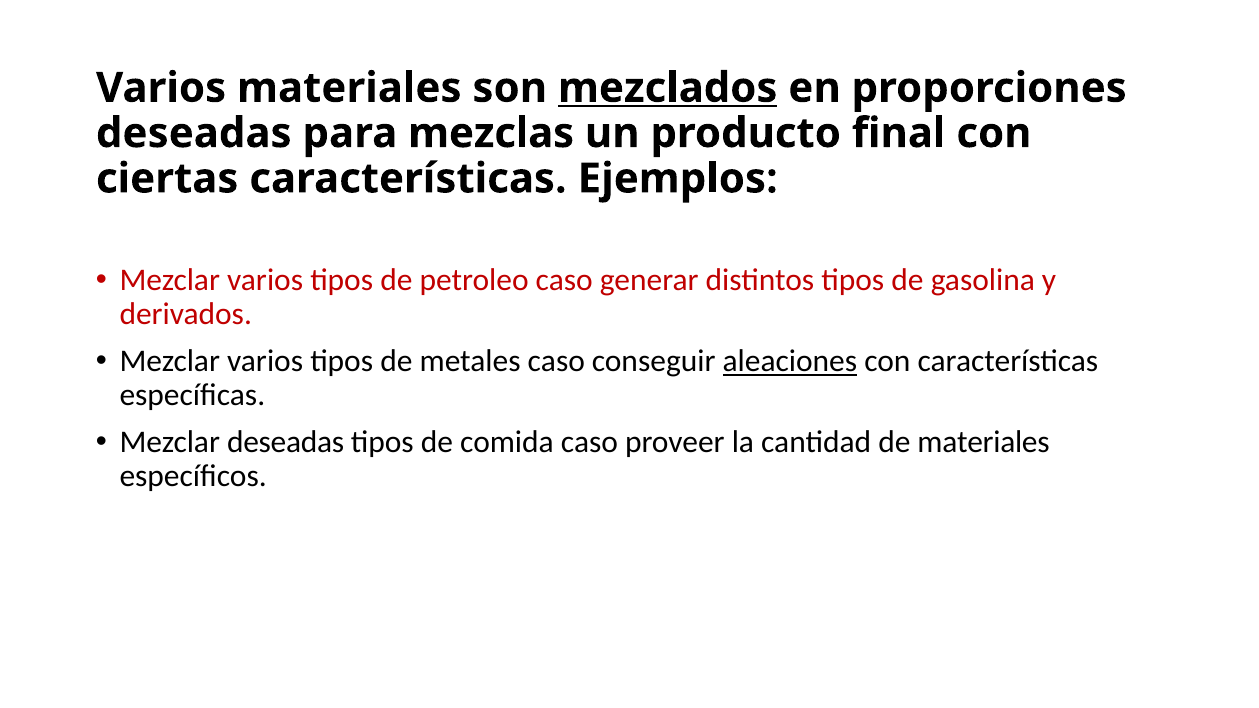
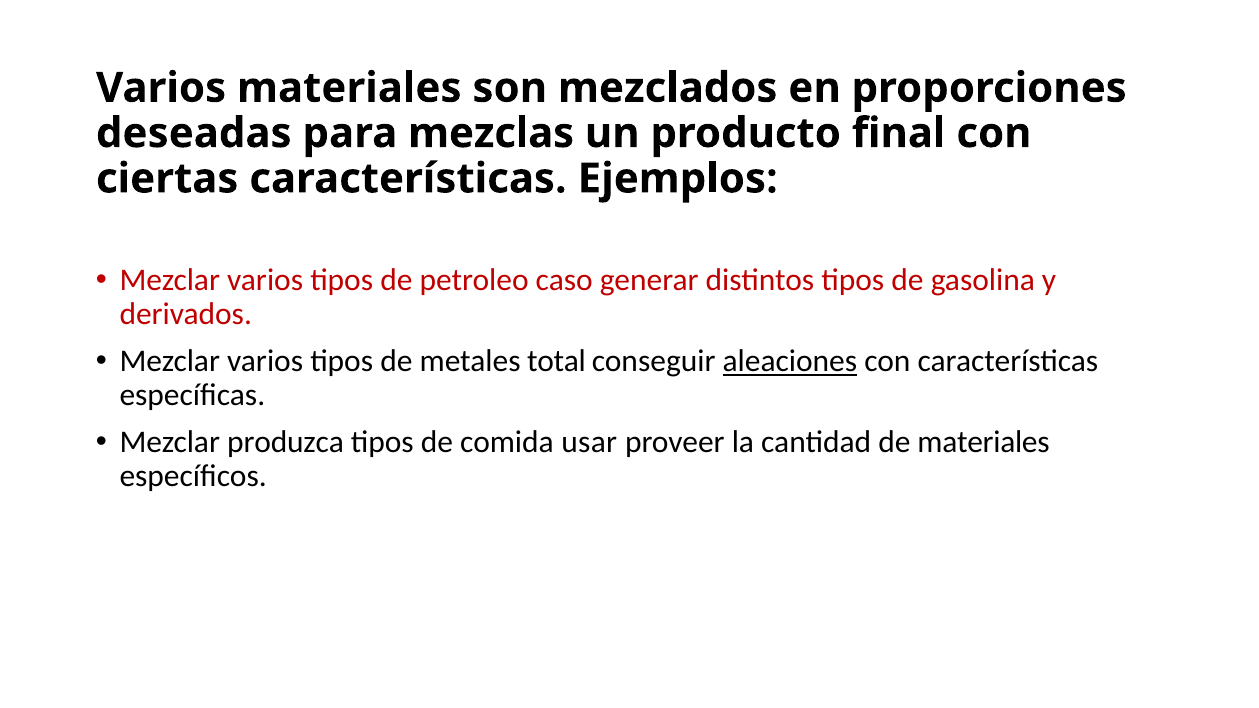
mezclados underline: present -> none (668, 88)
metales caso: caso -> total (556, 361)
Mezclar deseadas: deseadas -> produzca (286, 443)
comida caso: caso -> usar (589, 443)
